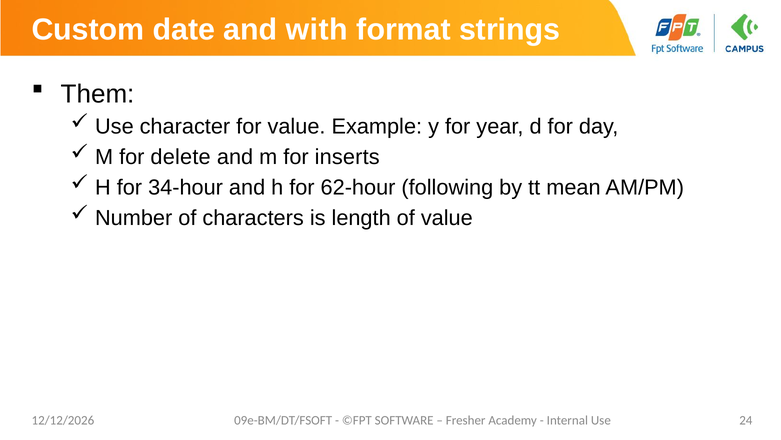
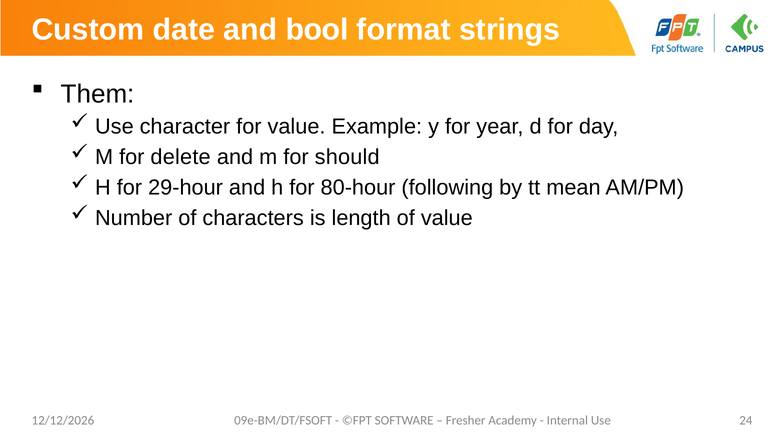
with: with -> bool (317, 30)
inserts: inserts -> should (347, 157)
34-hour: 34-hour -> 29-hour (186, 187)
62-hour: 62-hour -> 80-hour (358, 187)
